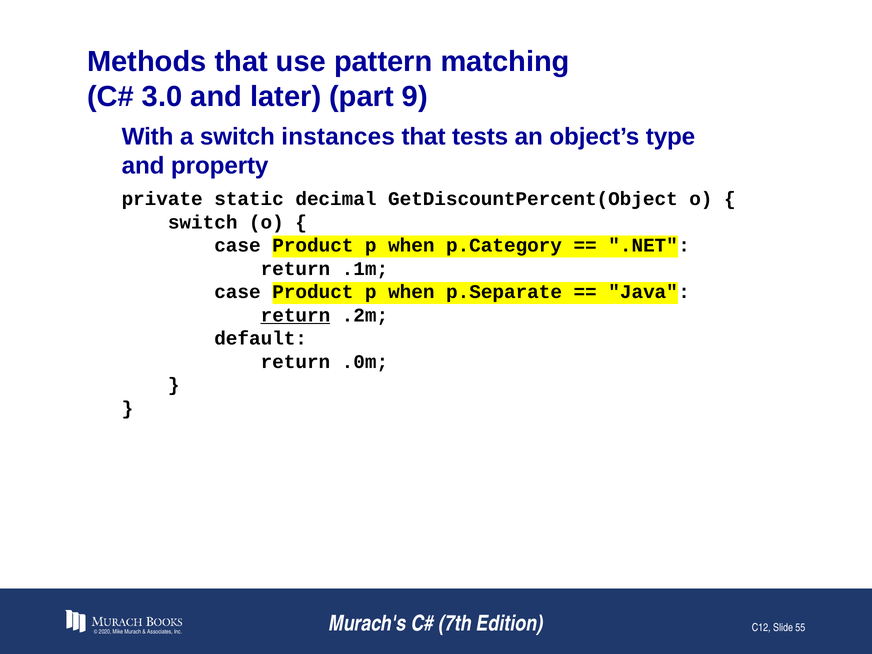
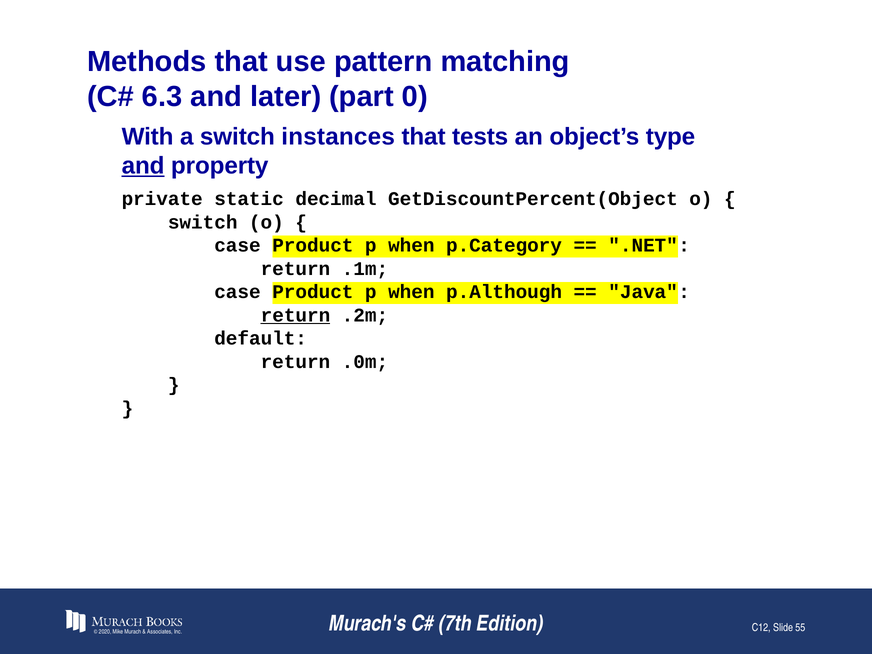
3.0: 3.0 -> 6.3 (162, 97)
9: 9 -> 0 (415, 97)
and underline: none -> present (143, 166)
p.Separate: p.Separate -> p.Although (504, 292)
